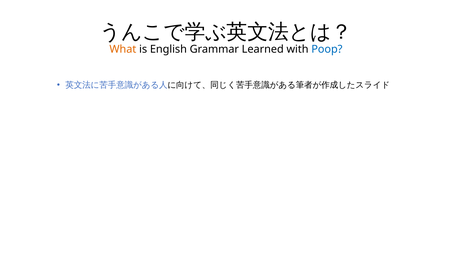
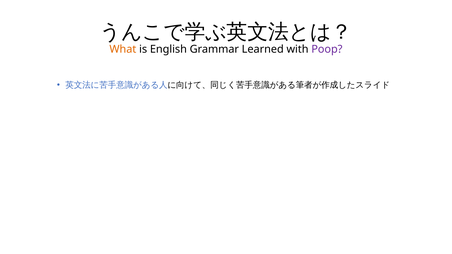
Poop colour: blue -> purple (327, 49)
